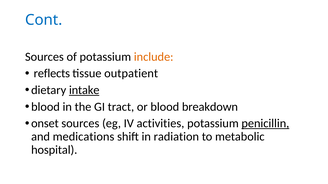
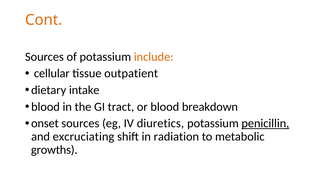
Cont colour: blue -> orange (44, 20)
reflects: reflects -> cellular (52, 74)
intake underline: present -> none (84, 90)
activities: activities -> diuretics (160, 124)
medications: medications -> excruciating (83, 137)
hospital: hospital -> growths (54, 150)
